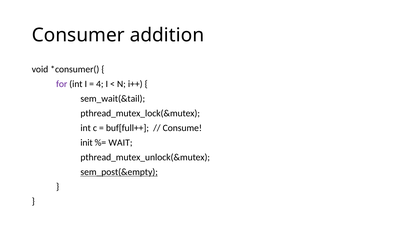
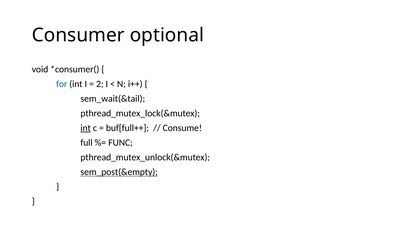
addition: addition -> optional (167, 35)
for colour: purple -> blue (62, 84)
4: 4 -> 2 (100, 84)
int underline: none -> present (86, 128)
init: init -> full (87, 142)
WAIT: WAIT -> FUNC (121, 142)
